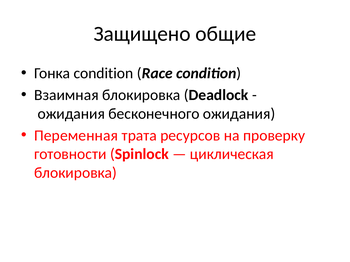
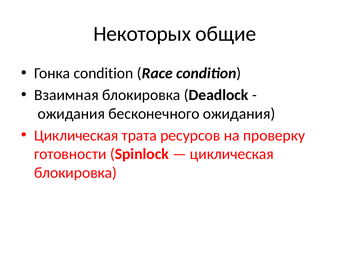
Защищено: Защищено -> Некоторых (142, 34)
Переменная: Переменная -> Циклическая (76, 136)
